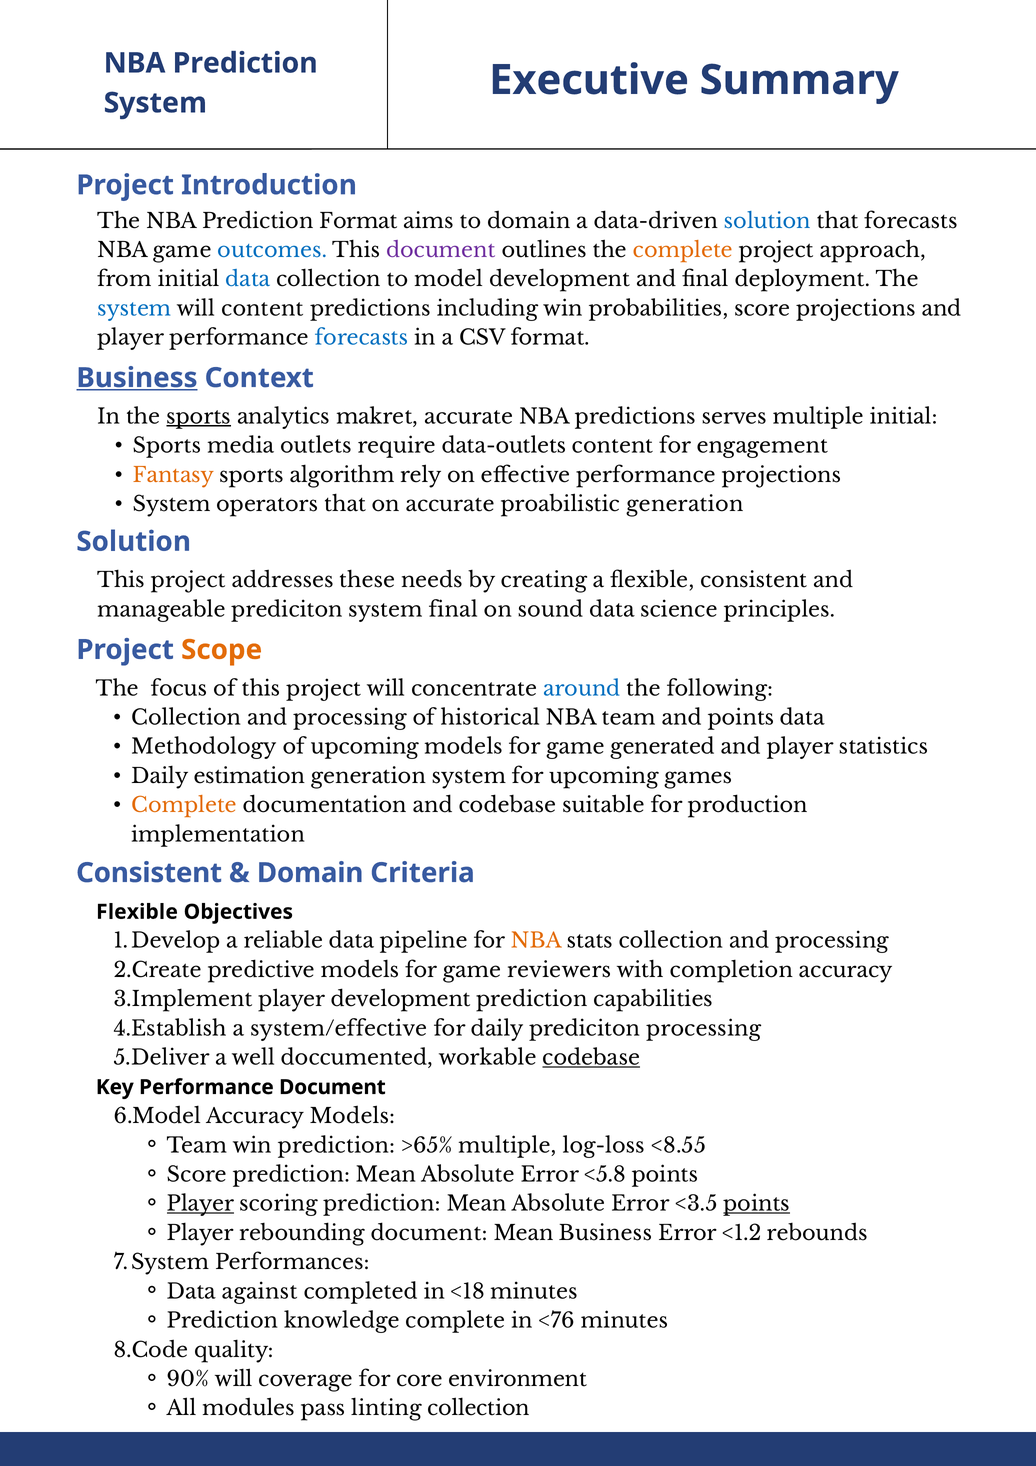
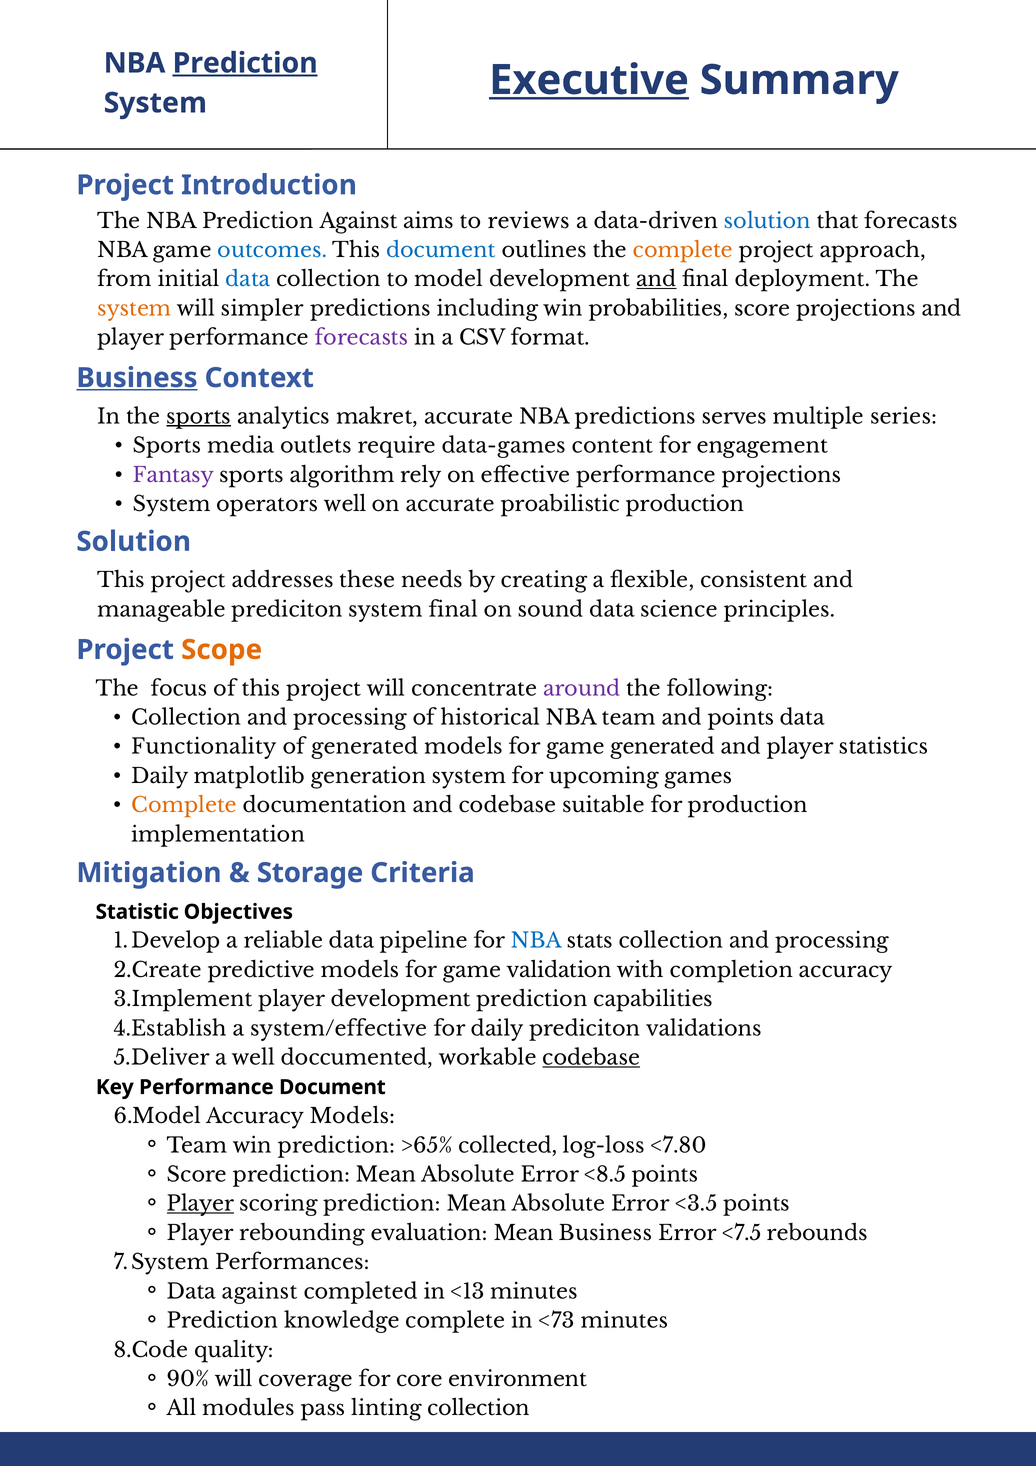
Prediction underline: none -> present (245, 63)
Executive underline: none -> present (589, 80)
Prediction Format: Format -> Against (358, 221)
to domain: domain -> reviews (529, 221)
document colour: purple -> blue (441, 250)
and underline: none -> present (656, 280)
system colour: blue -> orange (134, 309)
will content: content -> simpler (262, 309)
forecasts colour: blue -> purple (362, 338)
multiple initial: initial -> series (904, 417)
data-outlets: data-outlets -> data-games (504, 446)
Fantasy colour: orange -> purple (173, 475)
operators that: that -> well (345, 504)
proabilistic generation: generation -> production (685, 504)
around colour: blue -> purple (582, 689)
Methodology: Methodology -> Functionality (204, 747)
of upcoming: upcoming -> generated (365, 747)
estimation: estimation -> matplotlib (249, 776)
Consistent: Consistent -> Mitigation (149, 873)
Domain: Domain -> Storage (310, 873)
Flexible: Flexible -> Statistic (137, 912)
NBA colour: orange -> blue (536, 941)
reviewers: reviewers -> validation (559, 970)
prediciton processing: processing -> validations (704, 1029)
>65% multiple: multiple -> collected (508, 1146)
<8.55: <8.55 -> <7.80 (679, 1146)
<5.8: <5.8 -> <8.5 (605, 1175)
points underline: present -> none (757, 1204)
rebounding document: document -> evaluation (429, 1233)
<1.2: <1.2 -> <7.5 (742, 1233)
<18: <18 -> <13 (468, 1292)
<76: <76 -> <73 (557, 1321)
